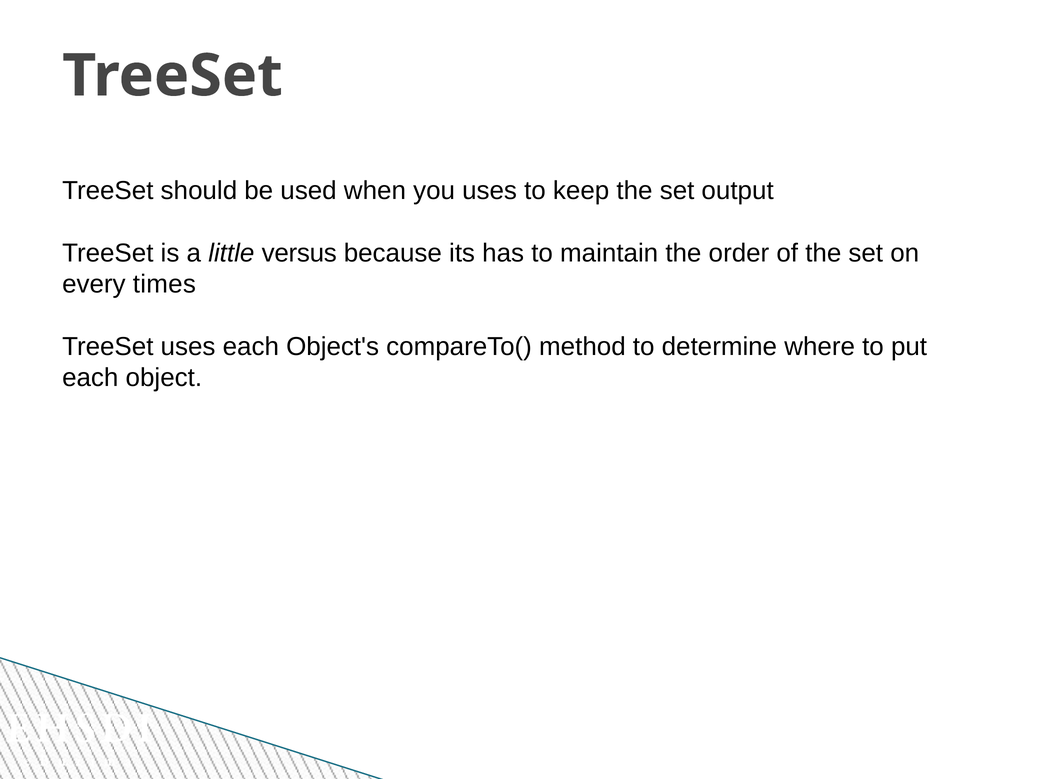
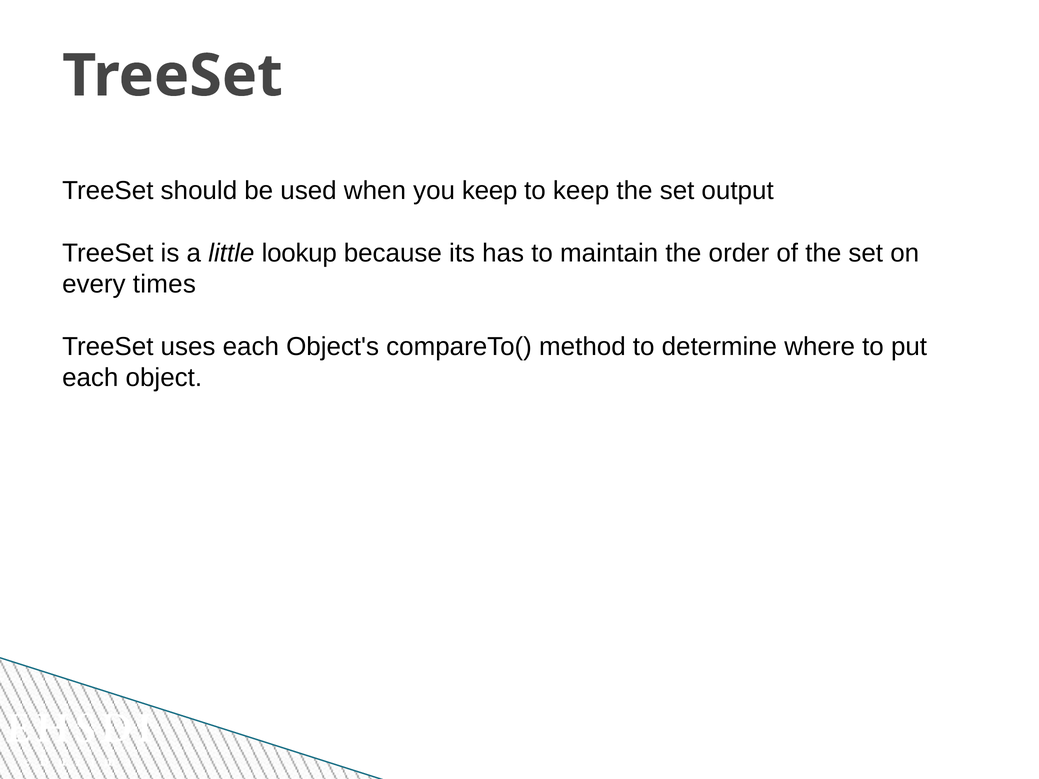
you uses: uses -> keep (490, 191)
versus: versus -> lookup (299, 253)
